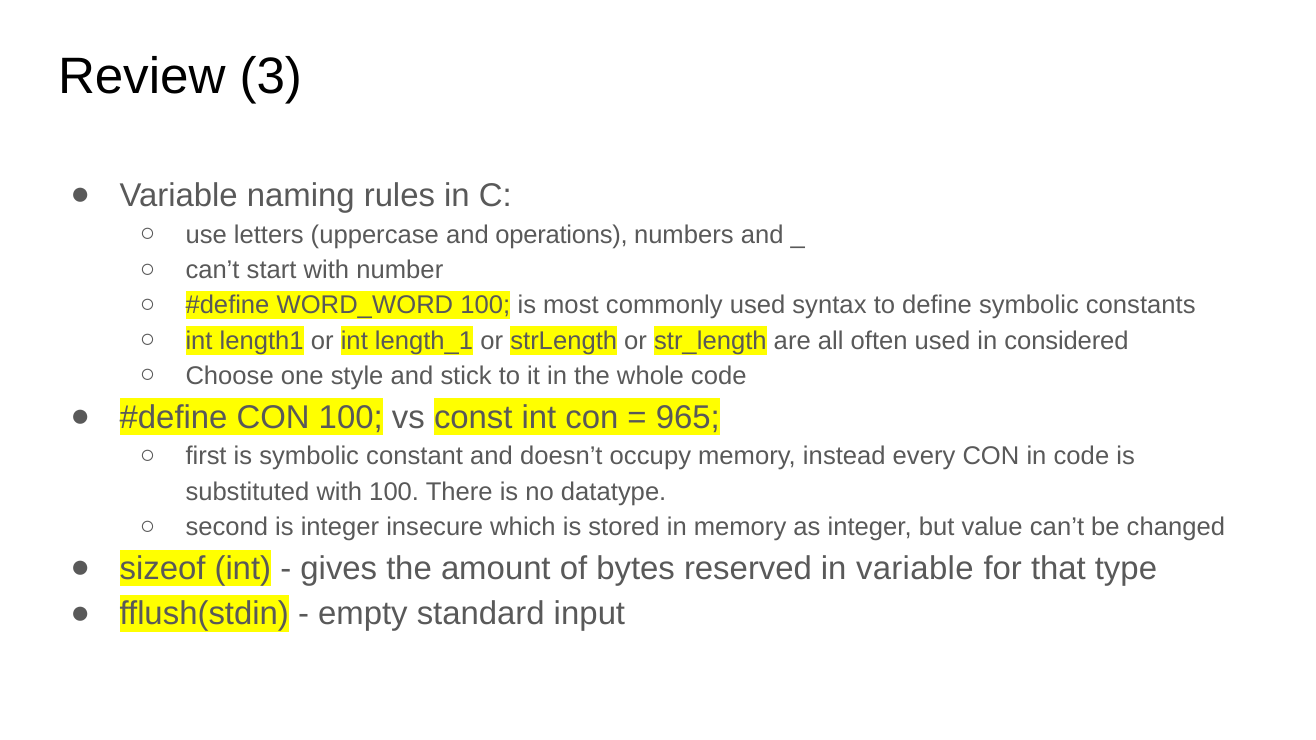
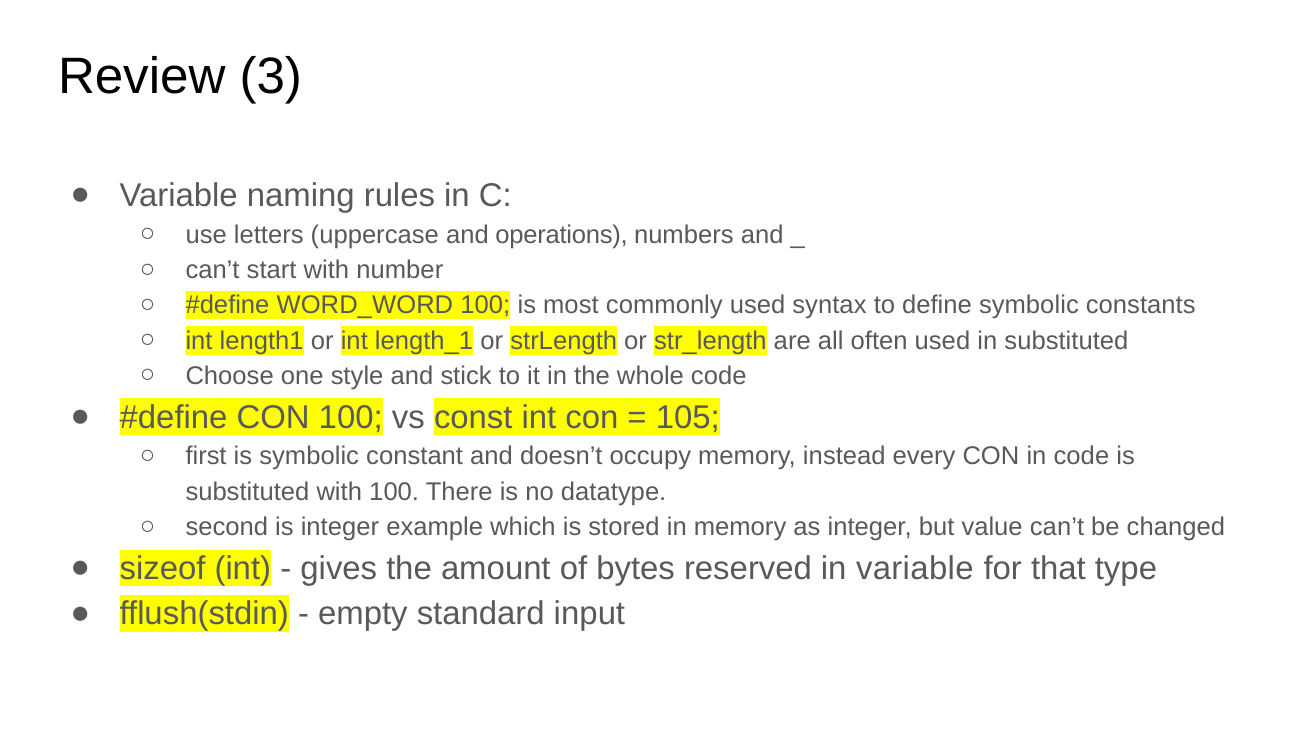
in considered: considered -> substituted (1066, 341)
965: 965 -> 105 (688, 418)
insecure: insecure -> example (435, 527)
